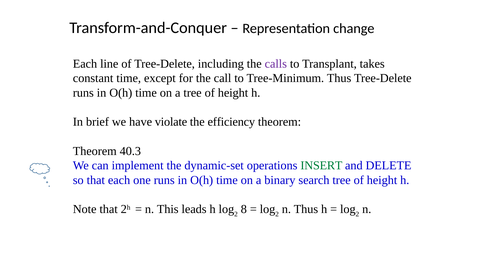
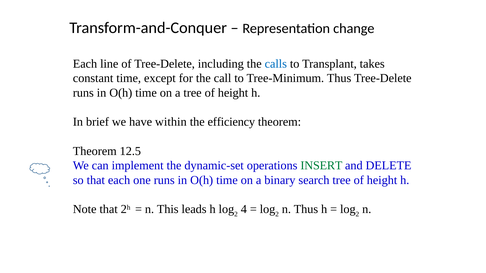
calls colour: purple -> blue (276, 64)
violate: violate -> within (171, 122)
40.3: 40.3 -> 12.5 (130, 151)
8: 8 -> 4 (244, 210)
